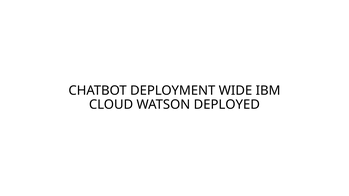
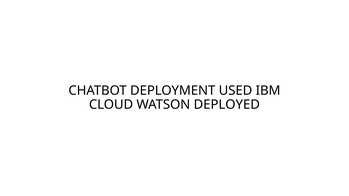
WIDE: WIDE -> USED (235, 91)
